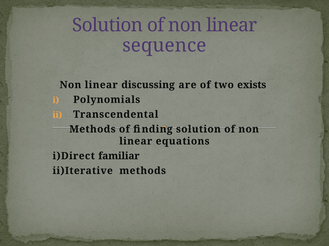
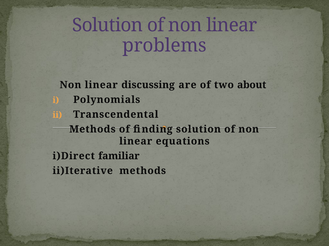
sequence: sequence -> problems (165, 46)
exists: exists -> about (252, 85)
